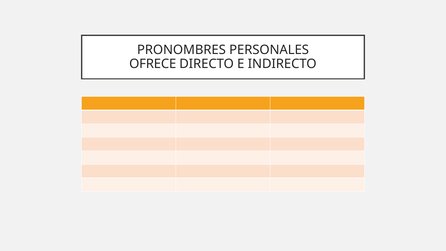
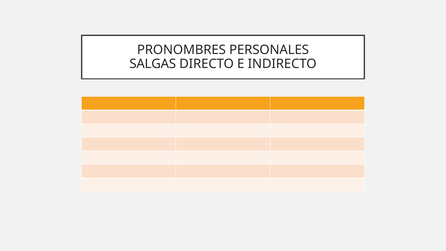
OFRECE: OFRECE -> SALGAS (153, 64)
